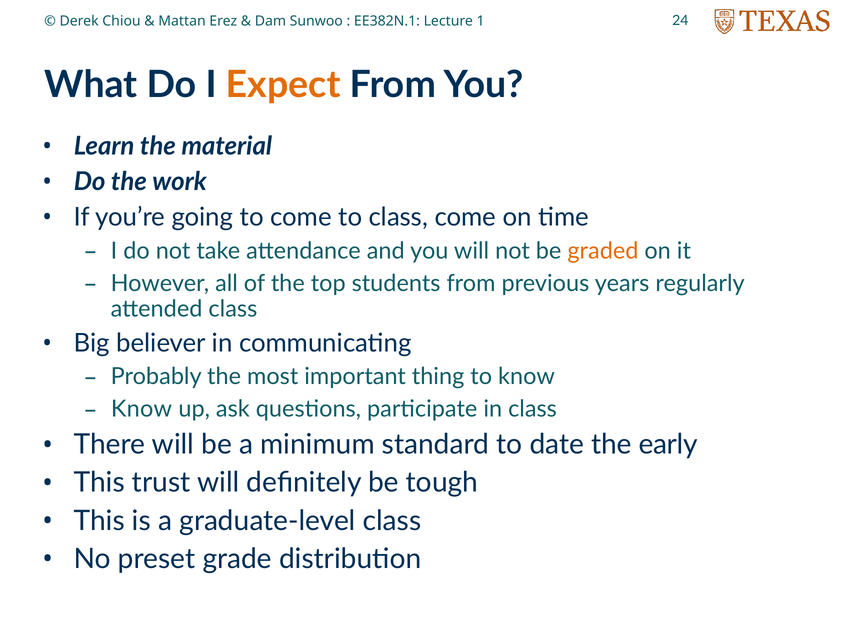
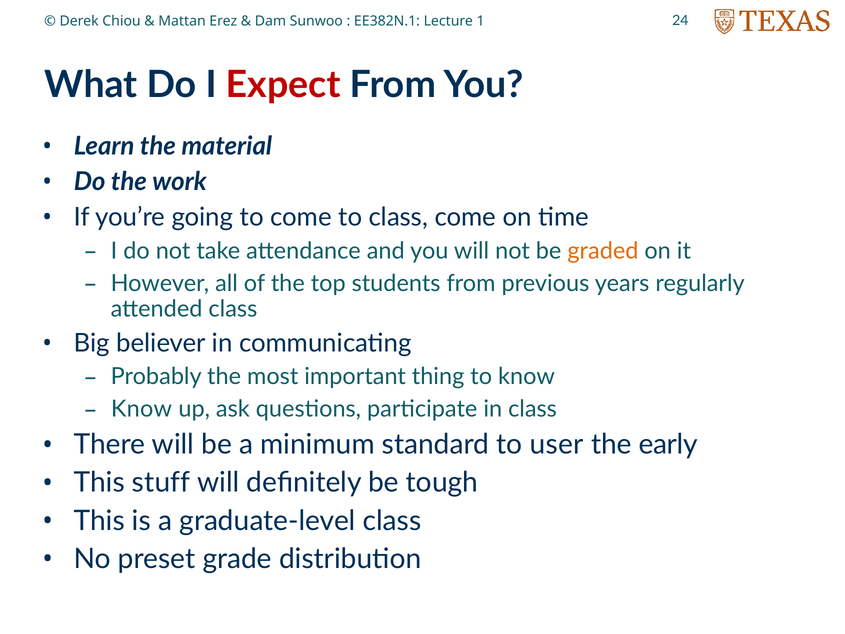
Expect colour: orange -> red (283, 85)
date: date -> user (557, 444)
trust: trust -> stuff (161, 482)
